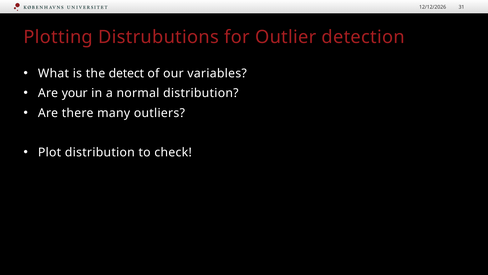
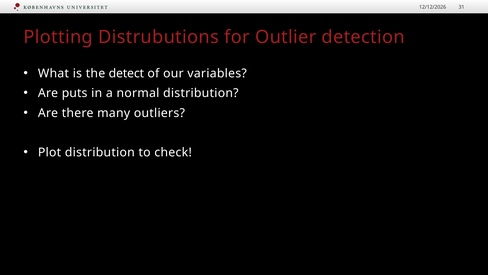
your: your -> puts (75, 93)
